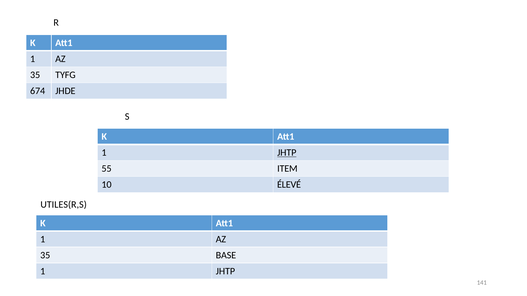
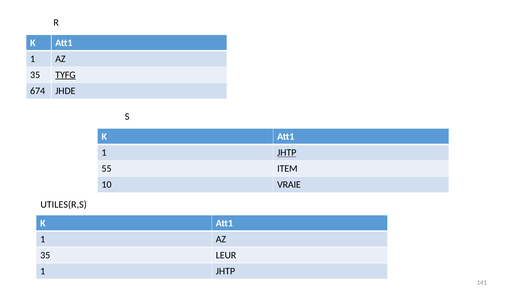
TYFG underline: none -> present (65, 75)
ÉLEVÉ: ÉLEVÉ -> VRAIE (289, 185)
BASE: BASE -> LEUR (226, 256)
